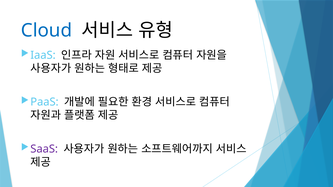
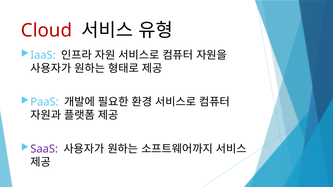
Cloud colour: blue -> red (47, 30)
